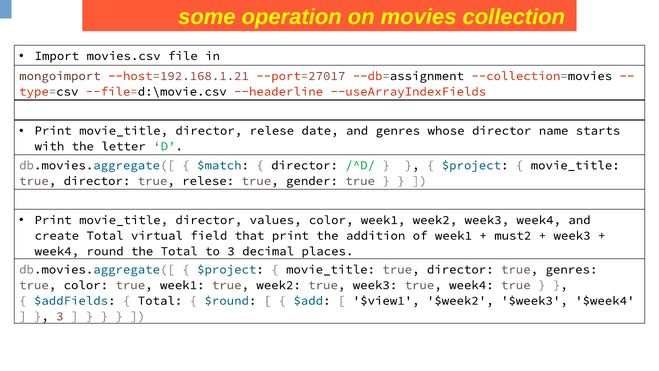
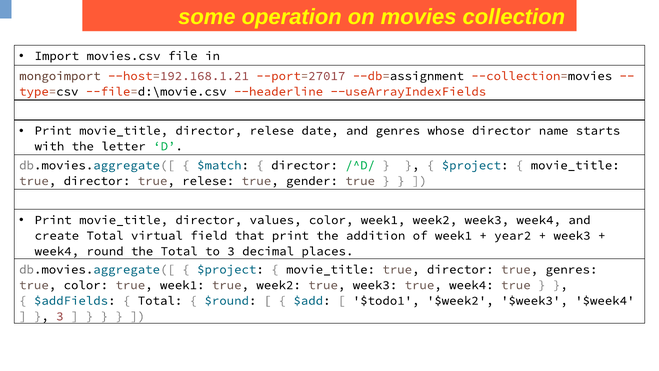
must2: must2 -> year2 (513, 235)
$view1: $view1 -> $todo1 (386, 300)
